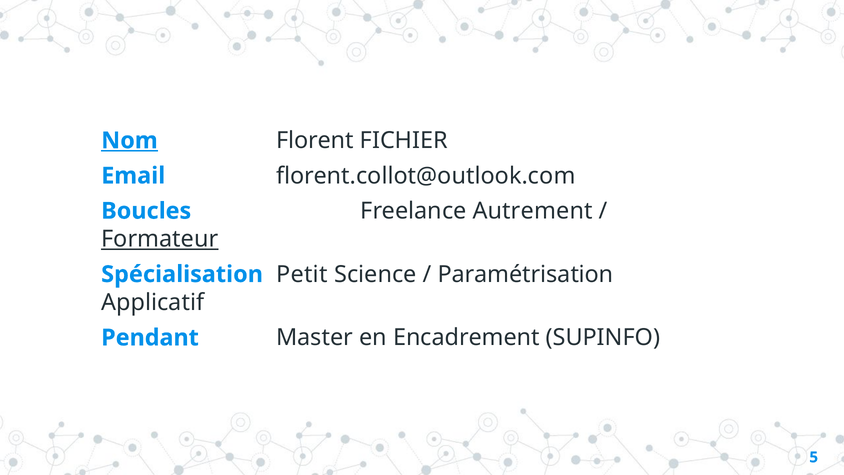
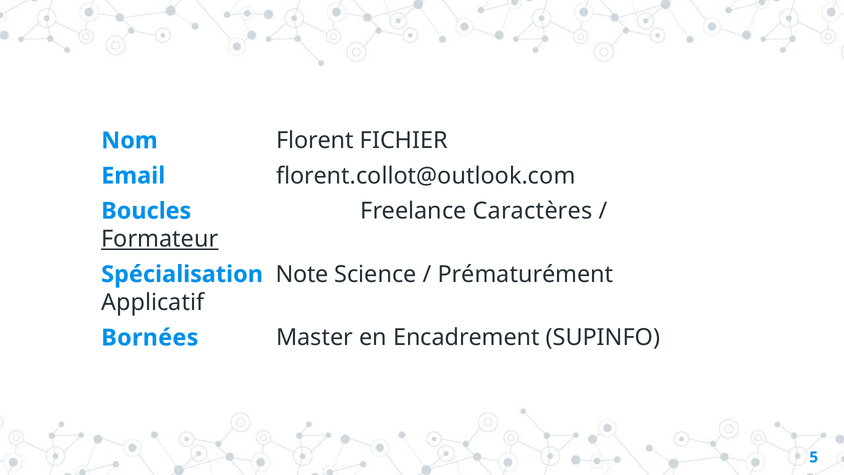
Nom underline: present -> none (129, 140)
Autrement: Autrement -> Caractères (533, 211)
Petit: Petit -> Note (302, 274)
Paramétrisation: Paramétrisation -> Prématurément (525, 274)
Pendant: Pendant -> Bornées (150, 338)
